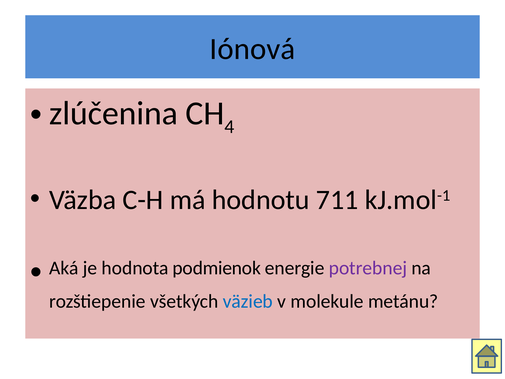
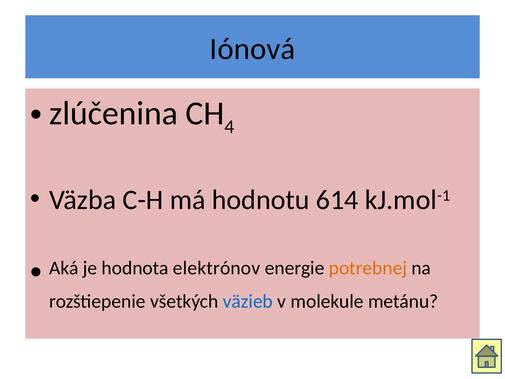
711: 711 -> 614 (337, 200)
podmienok: podmienok -> elektrónov (217, 268)
potrebnej colour: purple -> orange (368, 268)
